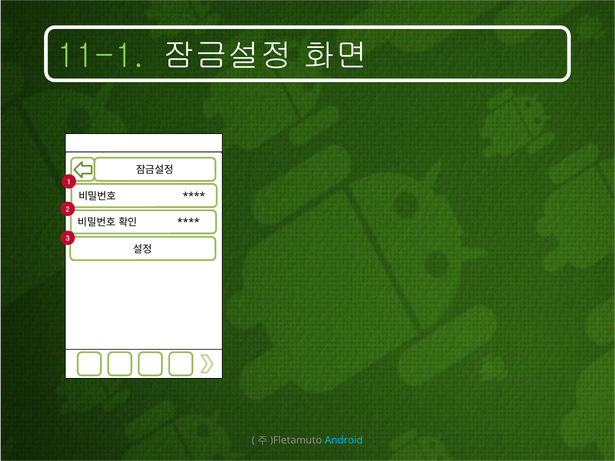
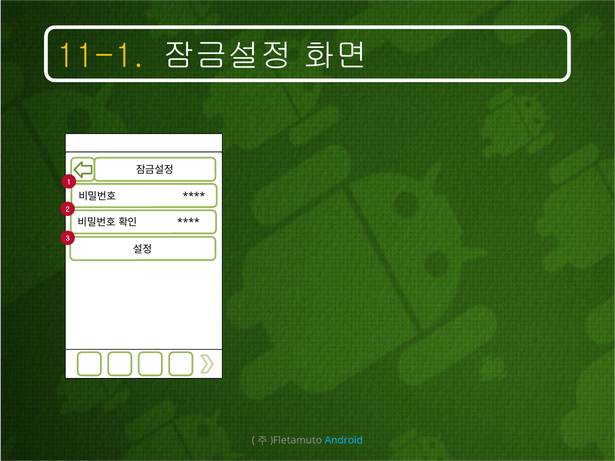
11-1 colour: light green -> yellow (100, 56)
